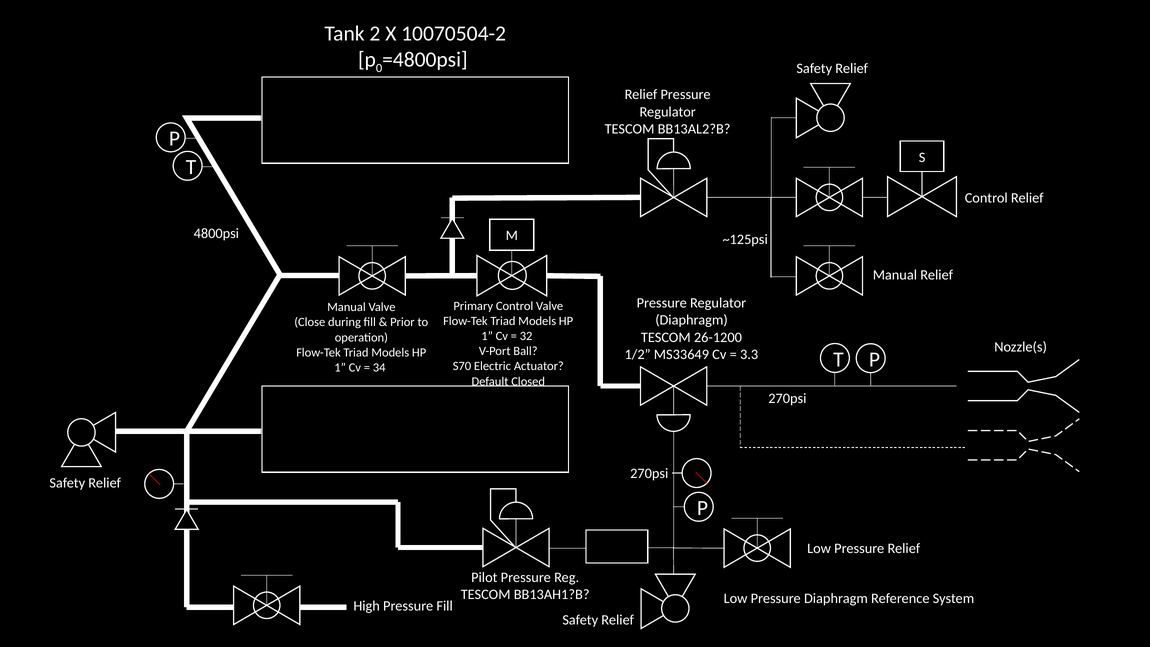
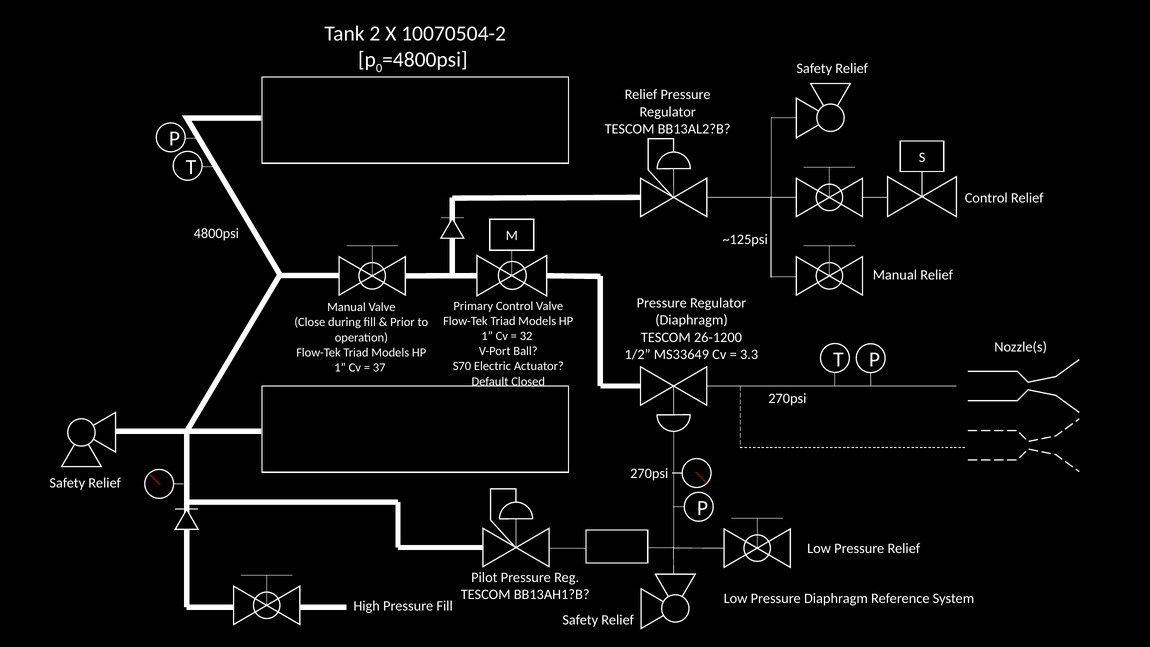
34: 34 -> 37 (379, 367)
